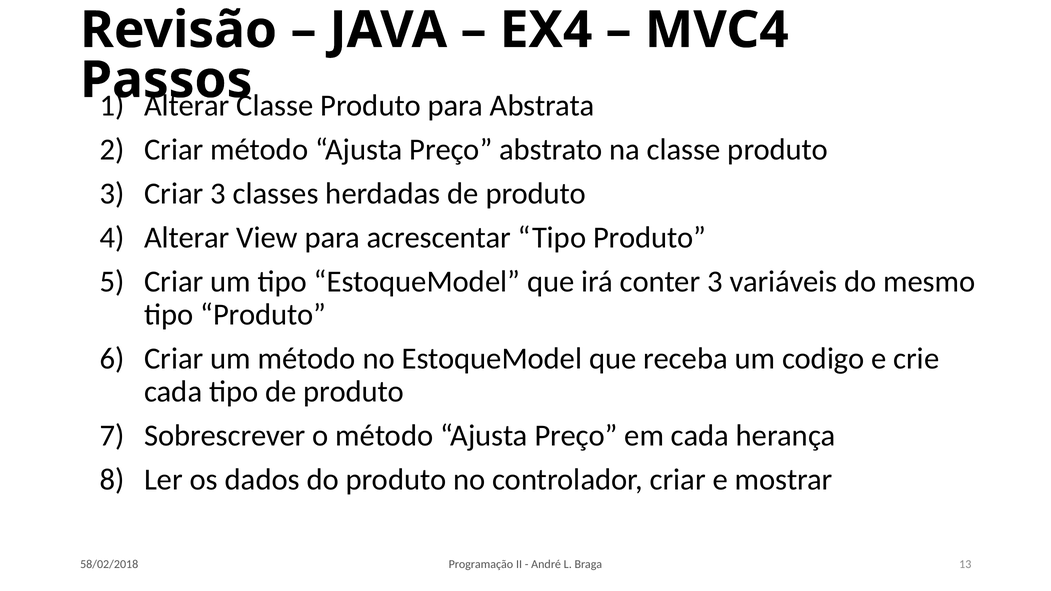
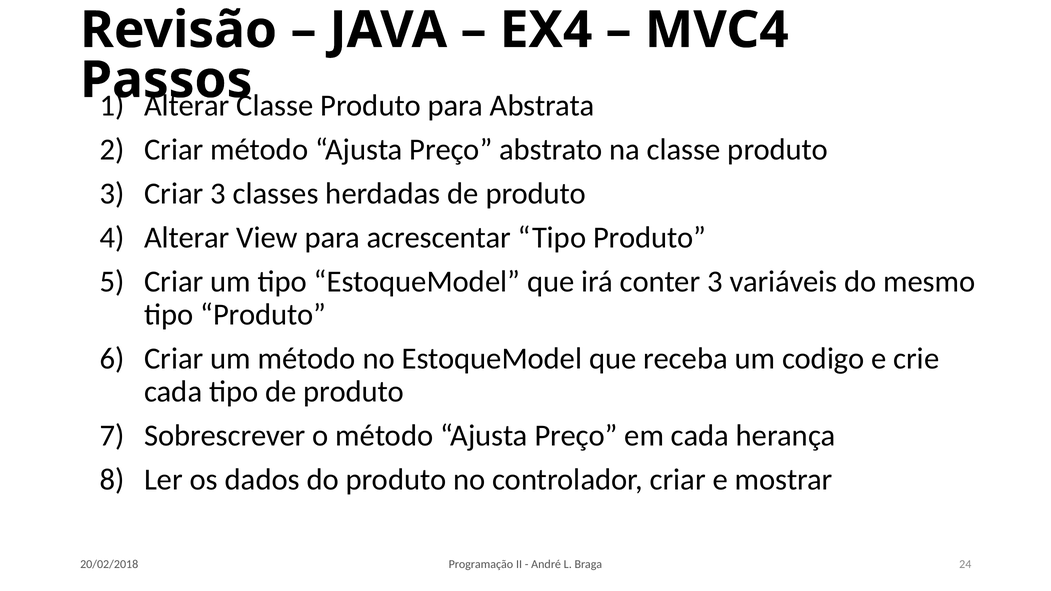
13: 13 -> 24 (965, 564)
58/02/2018: 58/02/2018 -> 20/02/2018 (109, 564)
